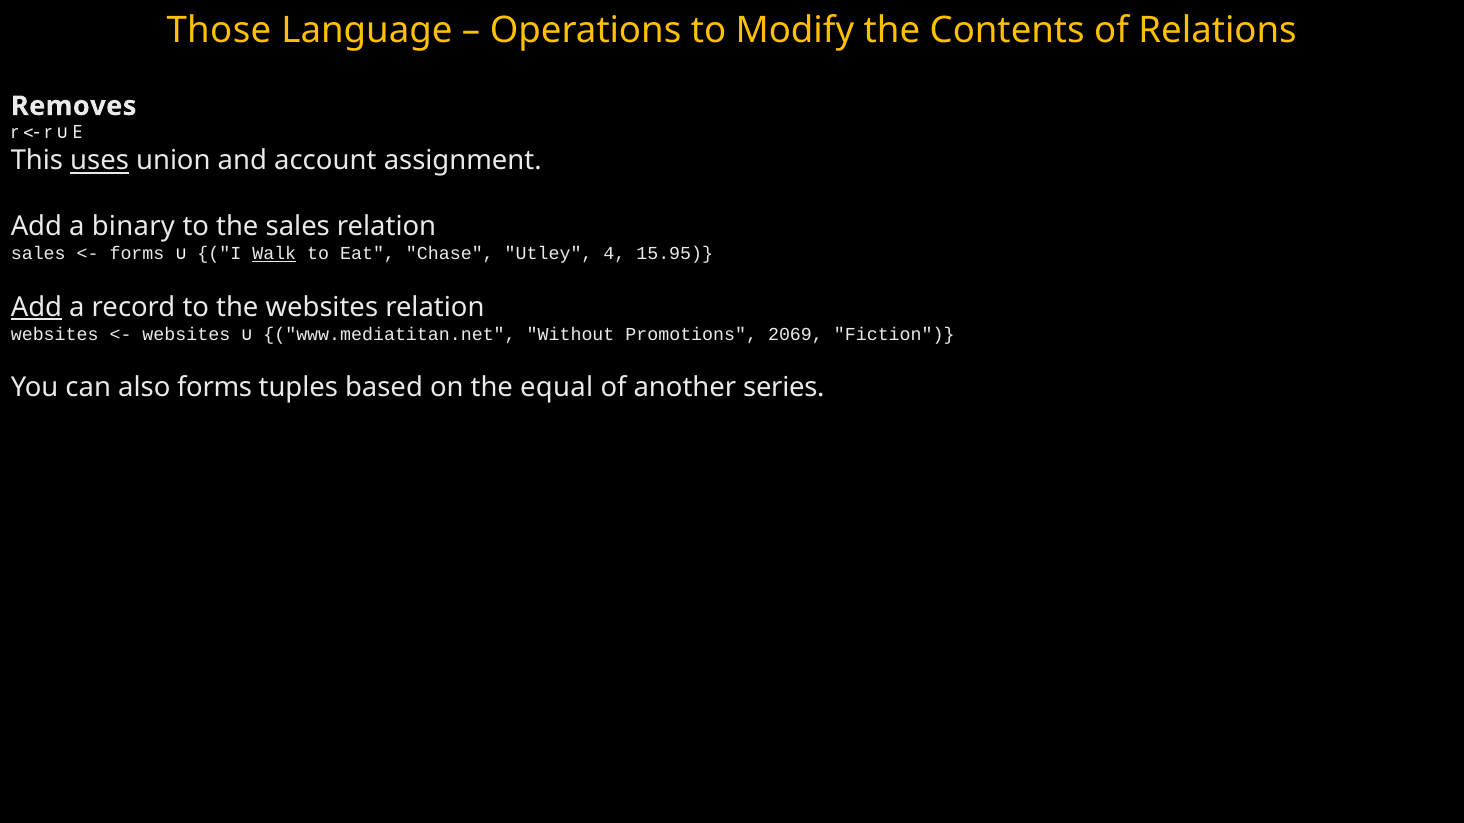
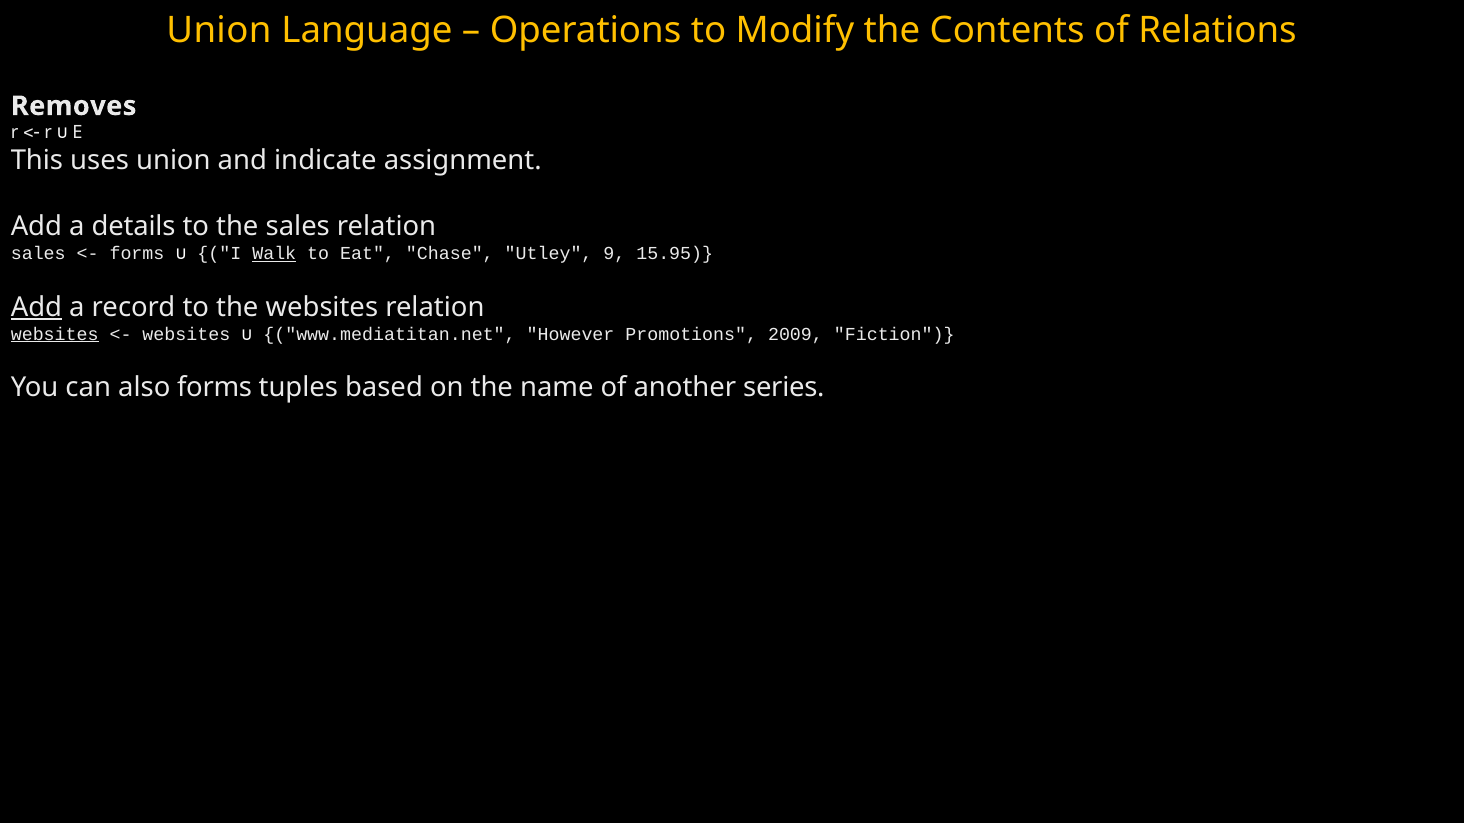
Those: Those -> Union (219, 30)
uses underline: present -> none (100, 161)
account: account -> indicate (325, 161)
binary: binary -> details (134, 227)
4: 4 -> 9 (614, 254)
websites underline: none -> present (55, 334)
Without: Without -> However (571, 334)
2069: 2069 -> 2009 (795, 334)
equal: equal -> name (557, 388)
